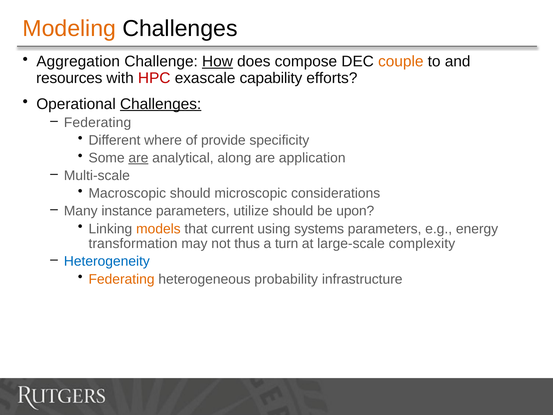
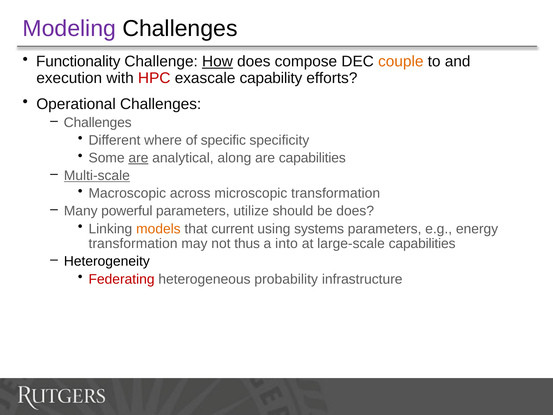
Modeling colour: orange -> purple (69, 29)
Aggregation: Aggregation -> Functionality (78, 62)
resources: resources -> execution (69, 78)
Challenges underline: present -> none (161, 104)
Federating: Federating -> Challenges (98, 122)
provide: provide -> specific (223, 140)
are application: application -> capabilities (312, 158)
Multi-scale underline: none -> present (97, 176)
Macroscopic should: should -> across (190, 193)
microscopic considerations: considerations -> transformation (336, 193)
instance: instance -> powerful (127, 211)
be upon: upon -> does (355, 211)
turn: turn -> into (286, 244)
large-scale complexity: complexity -> capabilities (422, 244)
Heterogeneity colour: blue -> black (107, 261)
Federating colour: orange -> red (122, 279)
